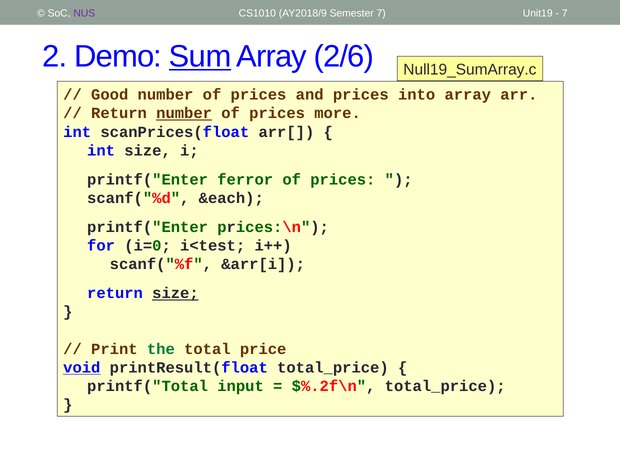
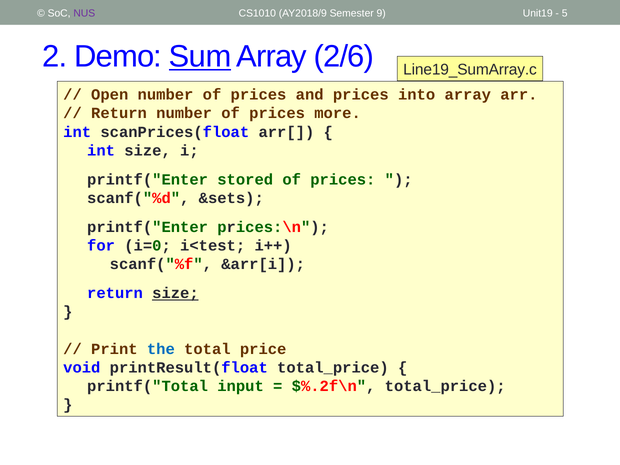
Semester 7: 7 -> 9 (381, 13)
7: 7 -> 5 (565, 13)
Null19_SumArray.c: Null19_SumArray.c -> Line19_SumArray.c (470, 70)
Good: Good -> Open (110, 95)
number underline: present -> none (184, 113)
ferror: ferror -> stored (245, 180)
&each: &each -> &sets (231, 198)
the colour: green -> blue (161, 349)
void underline: present -> none (82, 368)
